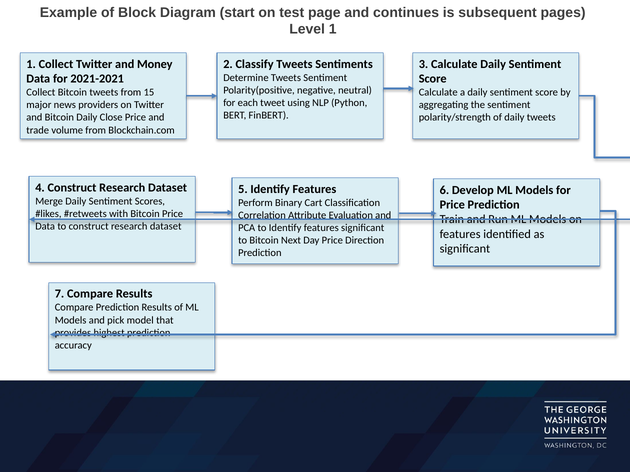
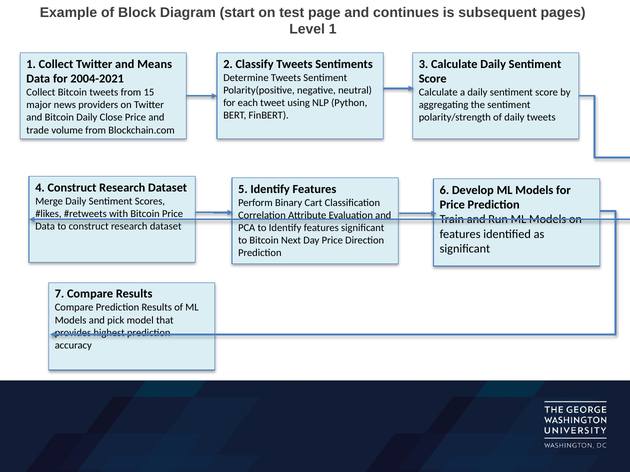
Money: Money -> Means (155, 64)
2021-2021: 2021-2021 -> 2004-2021 (97, 79)
